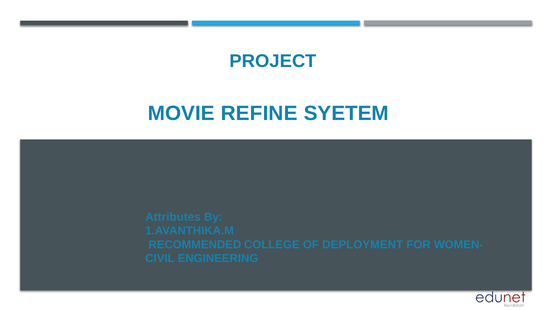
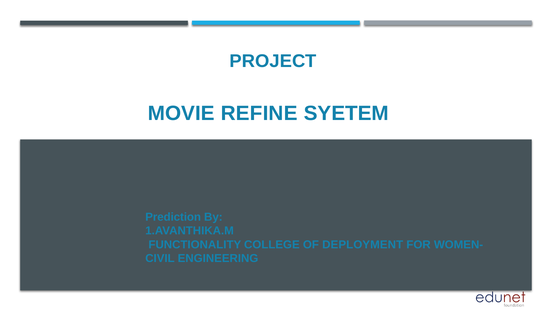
Attributes: Attributes -> Prediction (173, 217)
RECOMMENDED: RECOMMENDED -> FUNCTIONALITY (195, 245)
